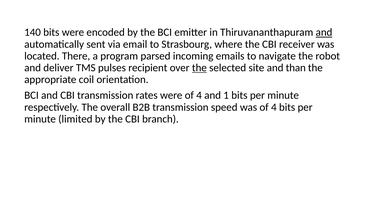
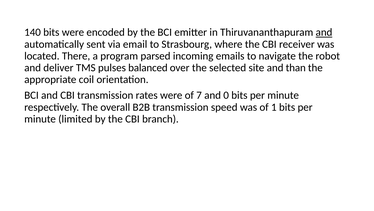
recipient: recipient -> balanced (148, 68)
the underline: present -> none (199, 68)
were of 4: 4 -> 7 (199, 95)
1: 1 -> 0 (226, 95)
was of 4: 4 -> 1 (274, 107)
